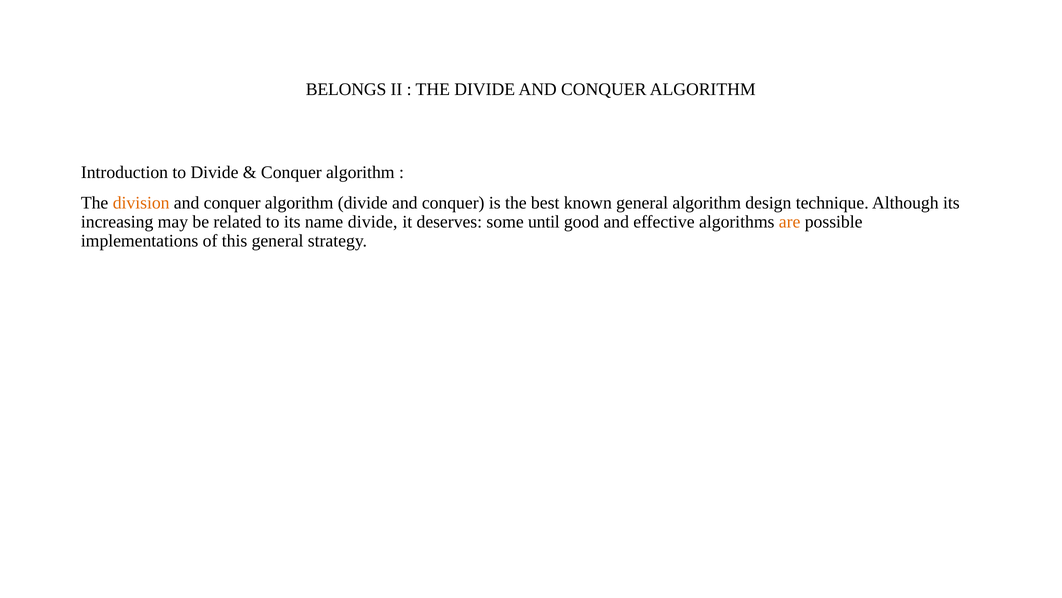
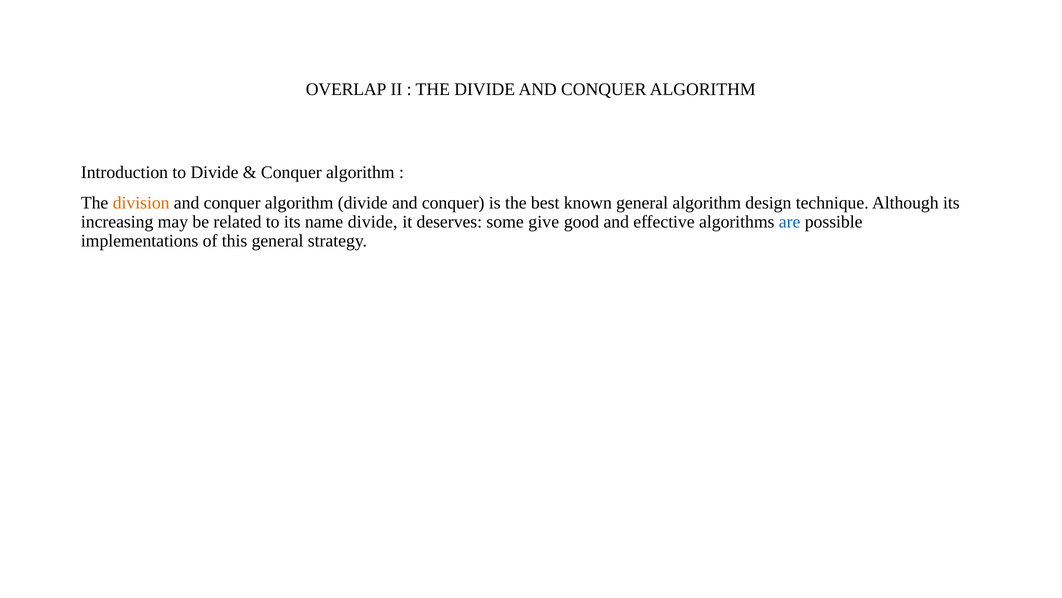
BELONGS: BELONGS -> OVERLAP (346, 89)
until: until -> give (544, 222)
are colour: orange -> blue (790, 222)
